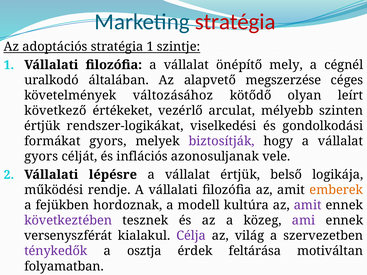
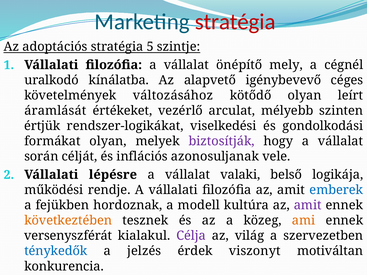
stratégia 1: 1 -> 5 (150, 47)
általában: általában -> kínálatba (119, 80)
megszerzése: megszerzése -> igénybevevő (283, 80)
következő: következő -> áramlását (55, 111)
formákat gyors: gyors -> olyan (108, 141)
gyors: gyors -> során (41, 157)
vállalat értjük: értjük -> valaki (240, 175)
emberek colour: orange -> blue (336, 190)
következtében colour: purple -> orange (68, 221)
ami colour: purple -> orange (304, 221)
ténykedők colour: purple -> blue (56, 251)
osztja: osztja -> jelzés (144, 251)
feltárása: feltárása -> viszonyt (255, 251)
folyamatban: folyamatban -> konkurencia (64, 267)
